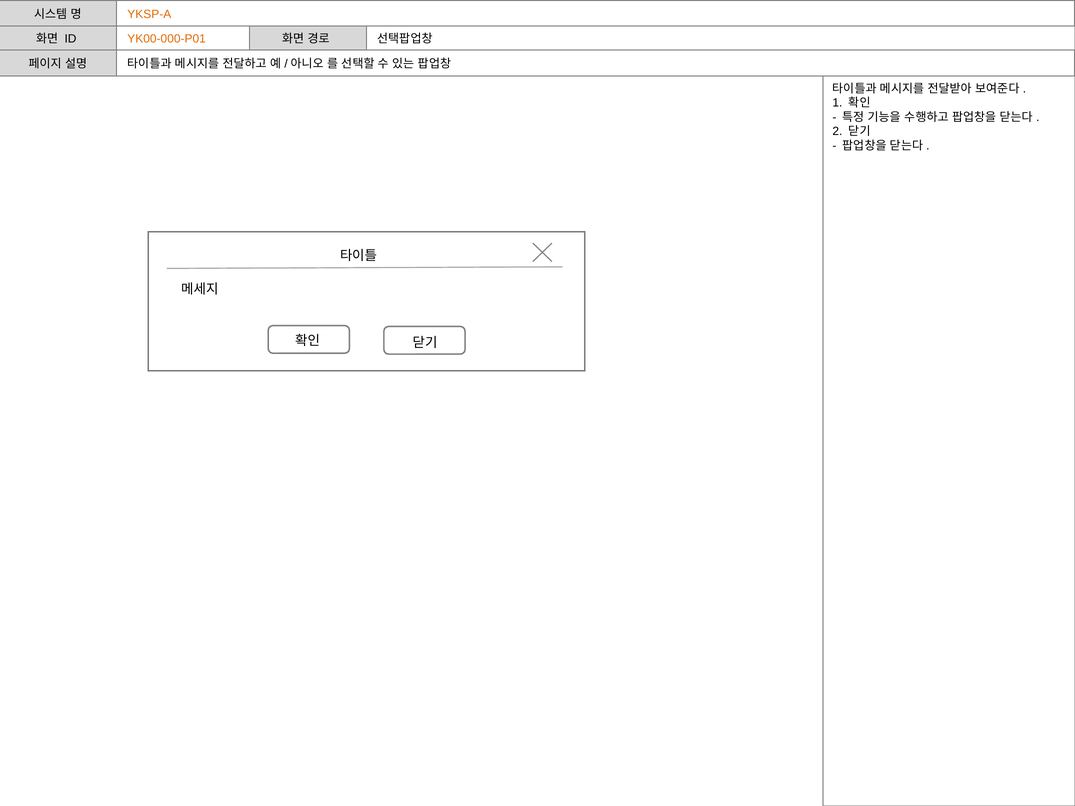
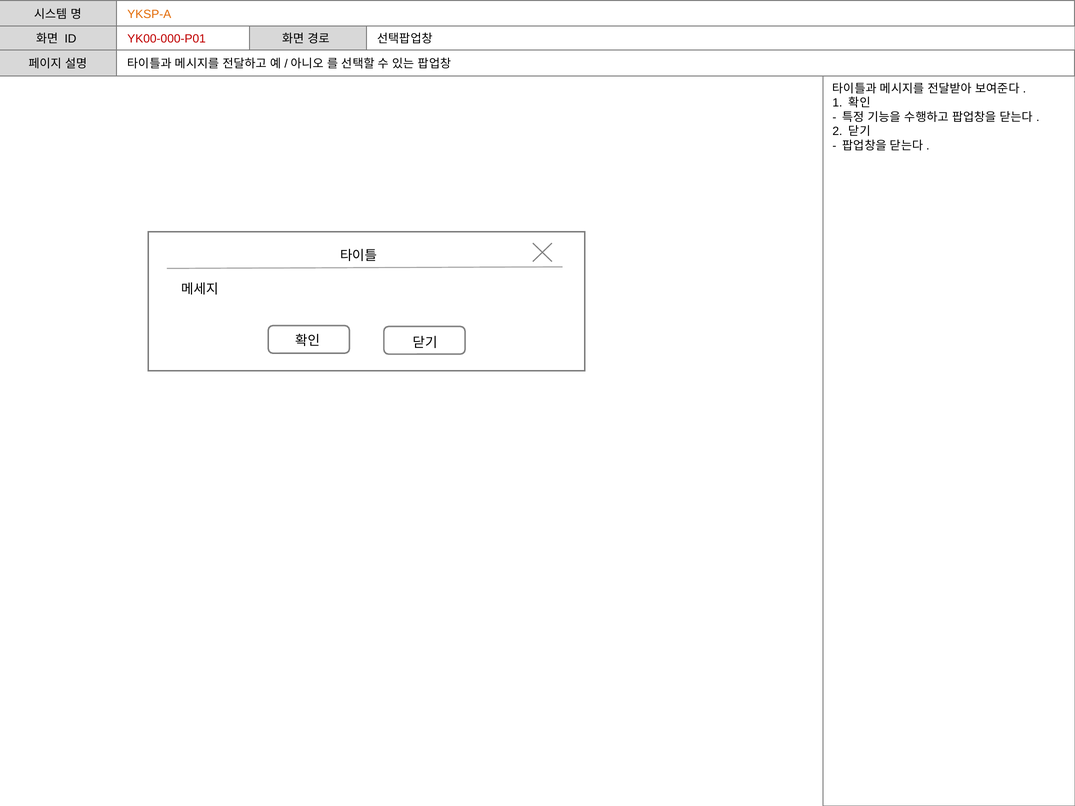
YK00-000-P01 colour: orange -> red (167, 39)
